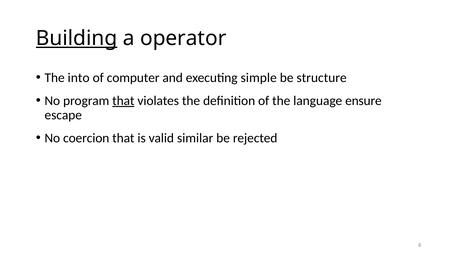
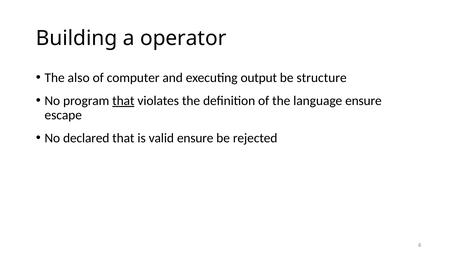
Building underline: present -> none (77, 38)
into: into -> also (79, 78)
simple: simple -> output (259, 78)
coercion: coercion -> declared (86, 138)
valid similar: similar -> ensure (195, 138)
